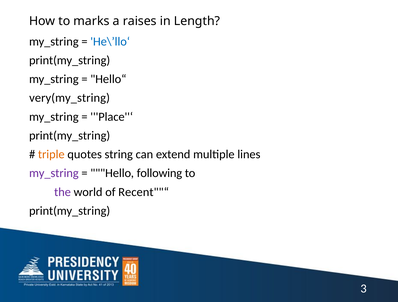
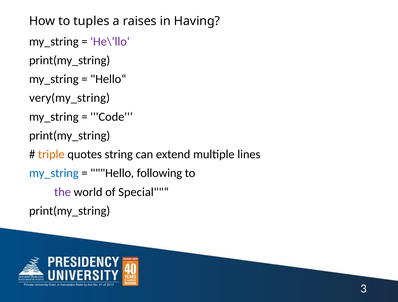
marks: marks -> tuples (91, 21)
Length: Length -> Having (197, 21)
He\’llo‘ colour: blue -> purple (110, 42)
Place''‘: Place''‘ -> Code''‘ (112, 117)
my_string colour: purple -> blue (54, 173)
Recent""“: Recent""“ -> Special""“ (144, 192)
